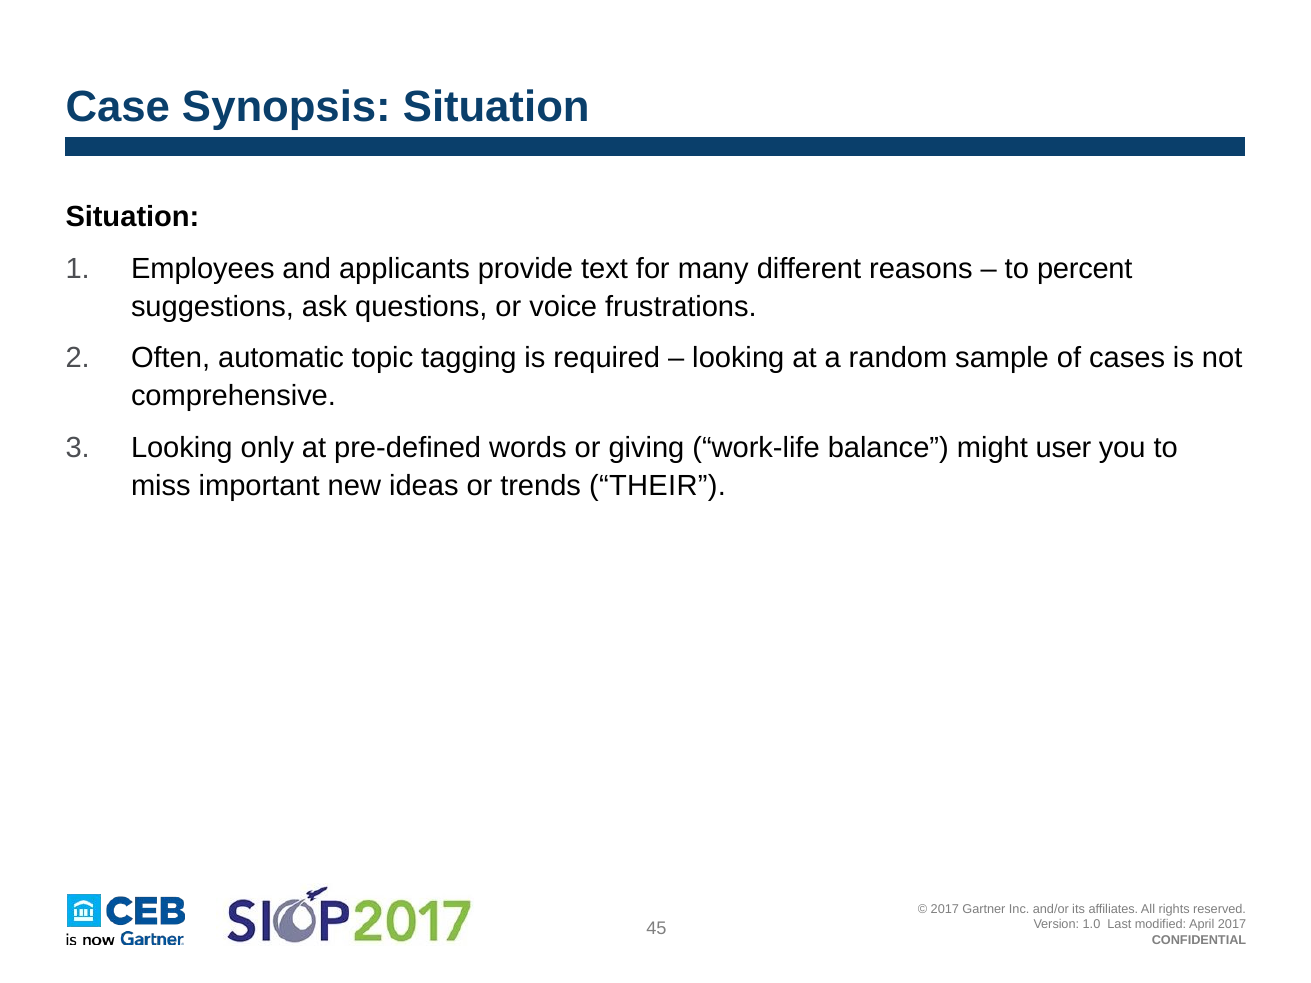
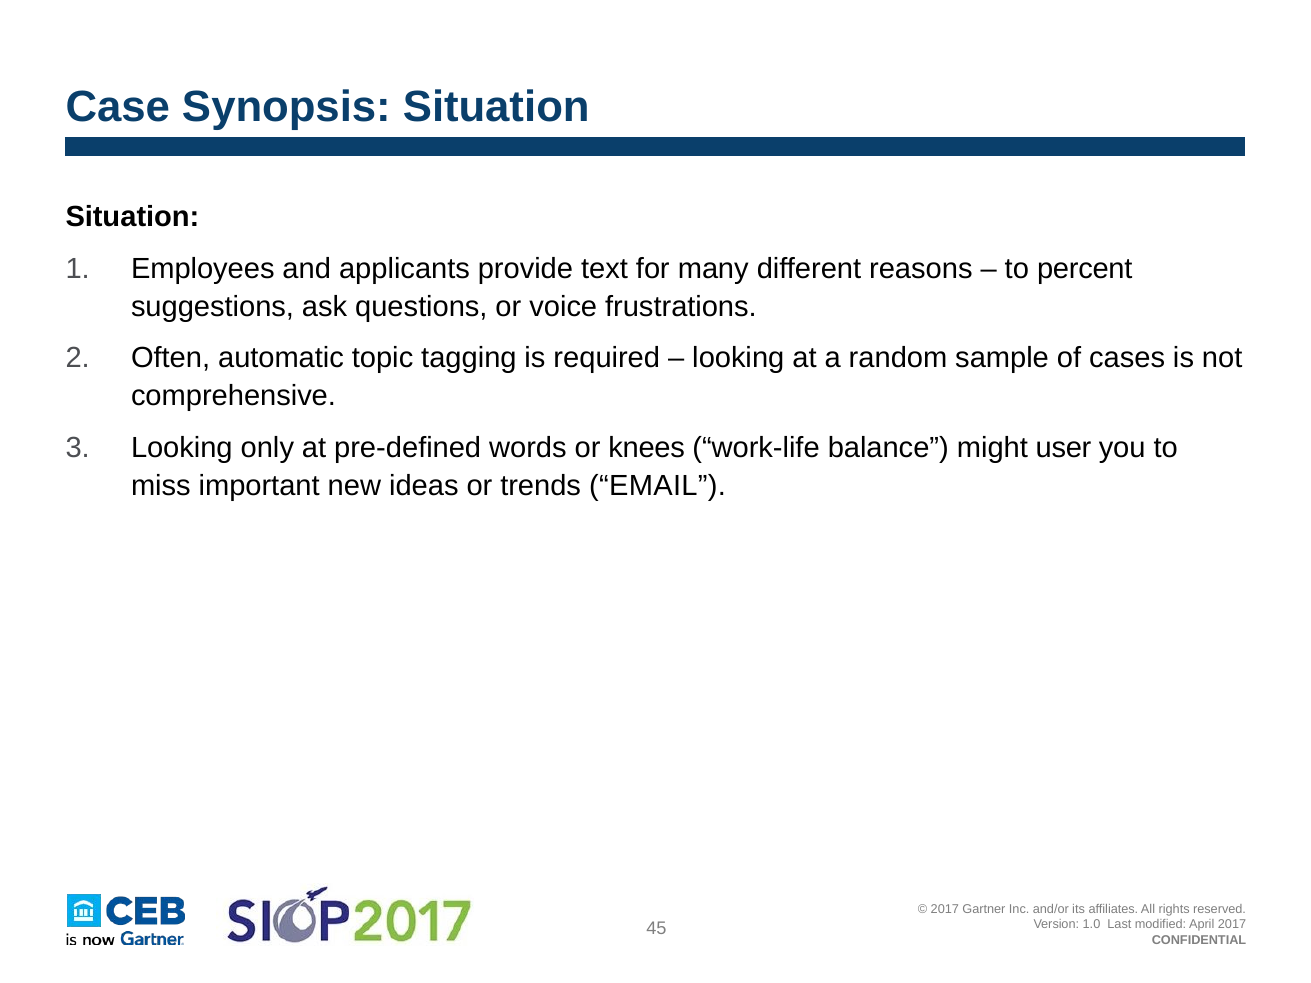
giving: giving -> knees (647, 448)
THEIR: THEIR -> EMAIL (658, 486)
